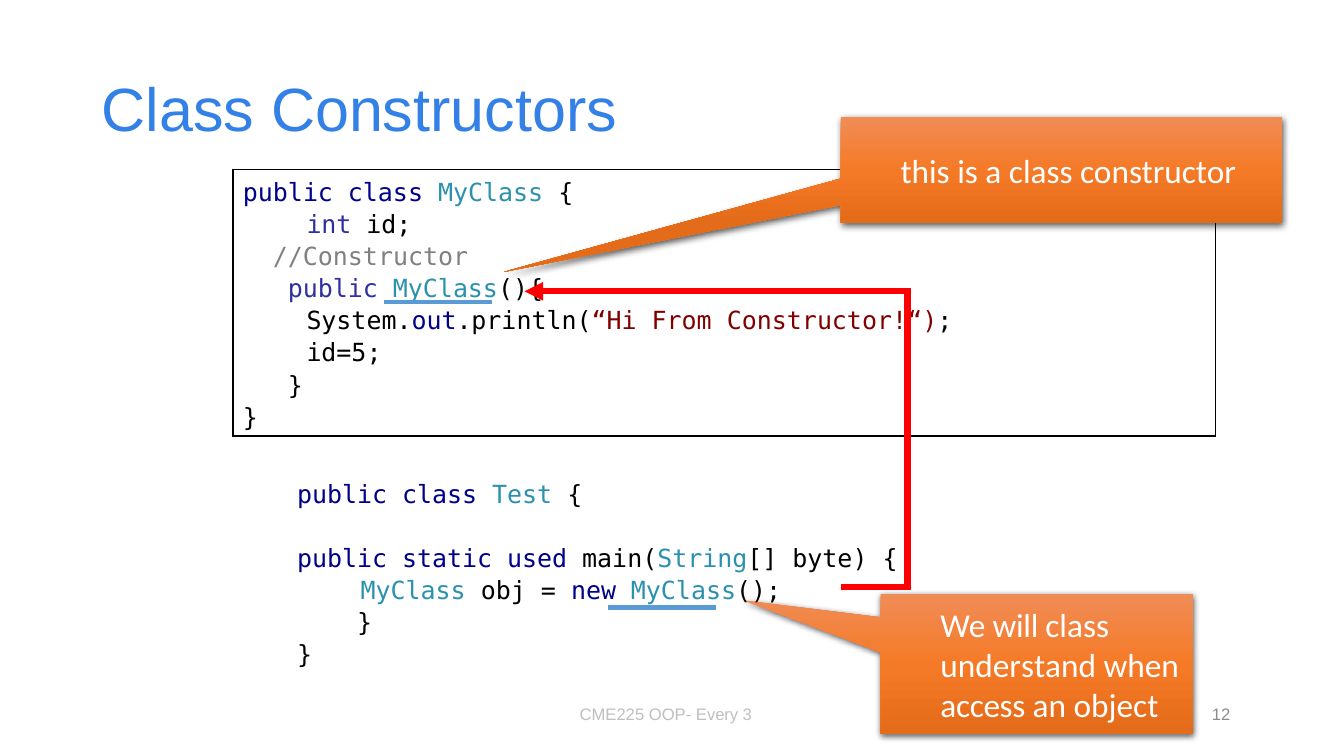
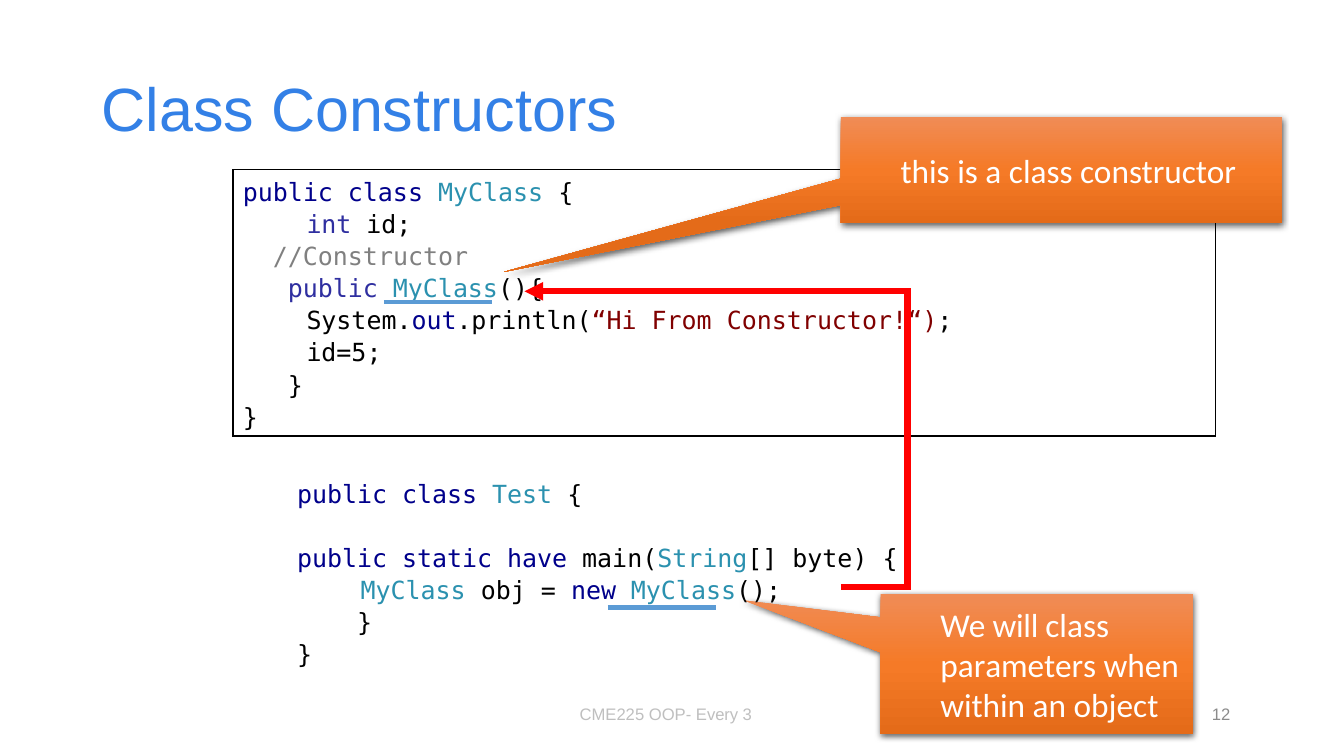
used: used -> have (537, 560)
understand: understand -> parameters (1018, 667)
access: access -> within (983, 707)
